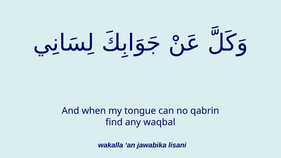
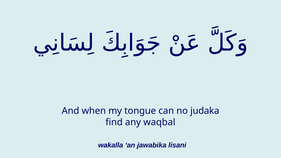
qabrin: qabrin -> judaka (205, 111)
